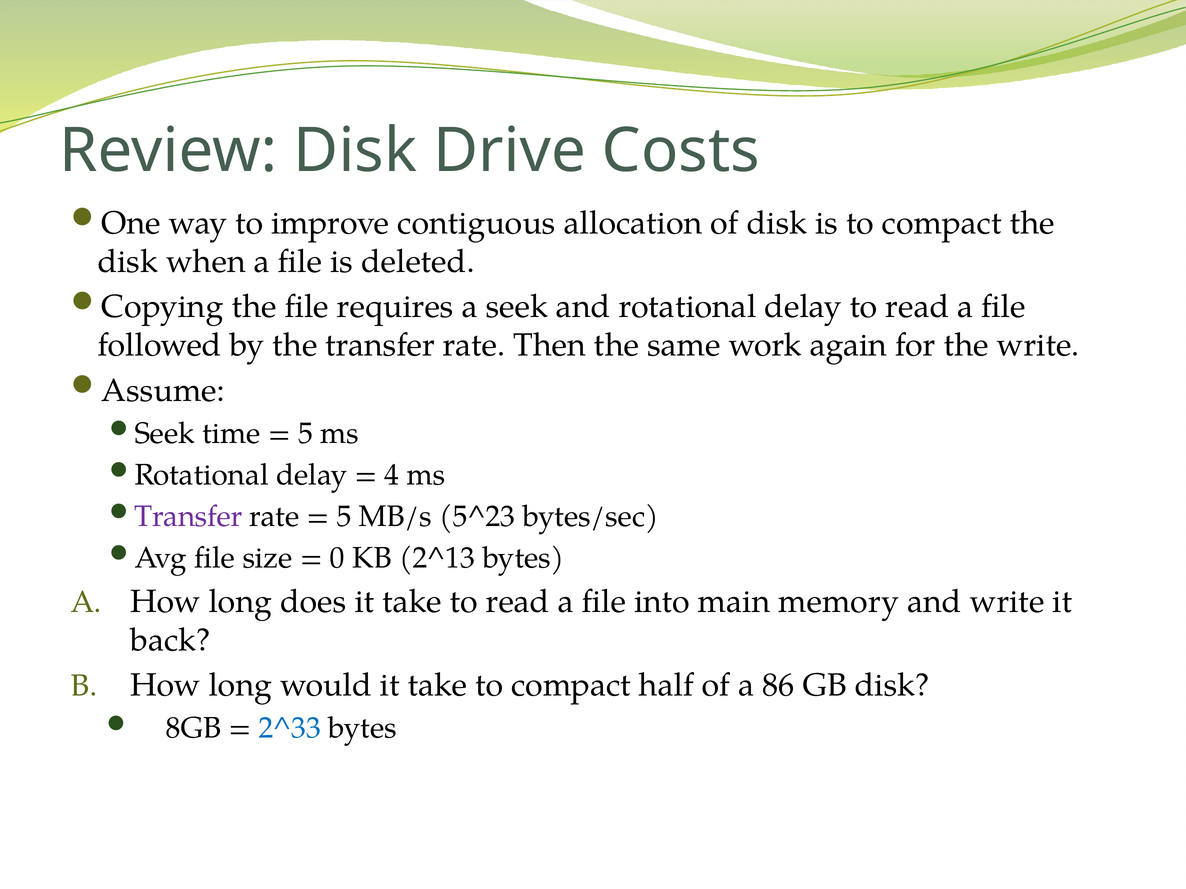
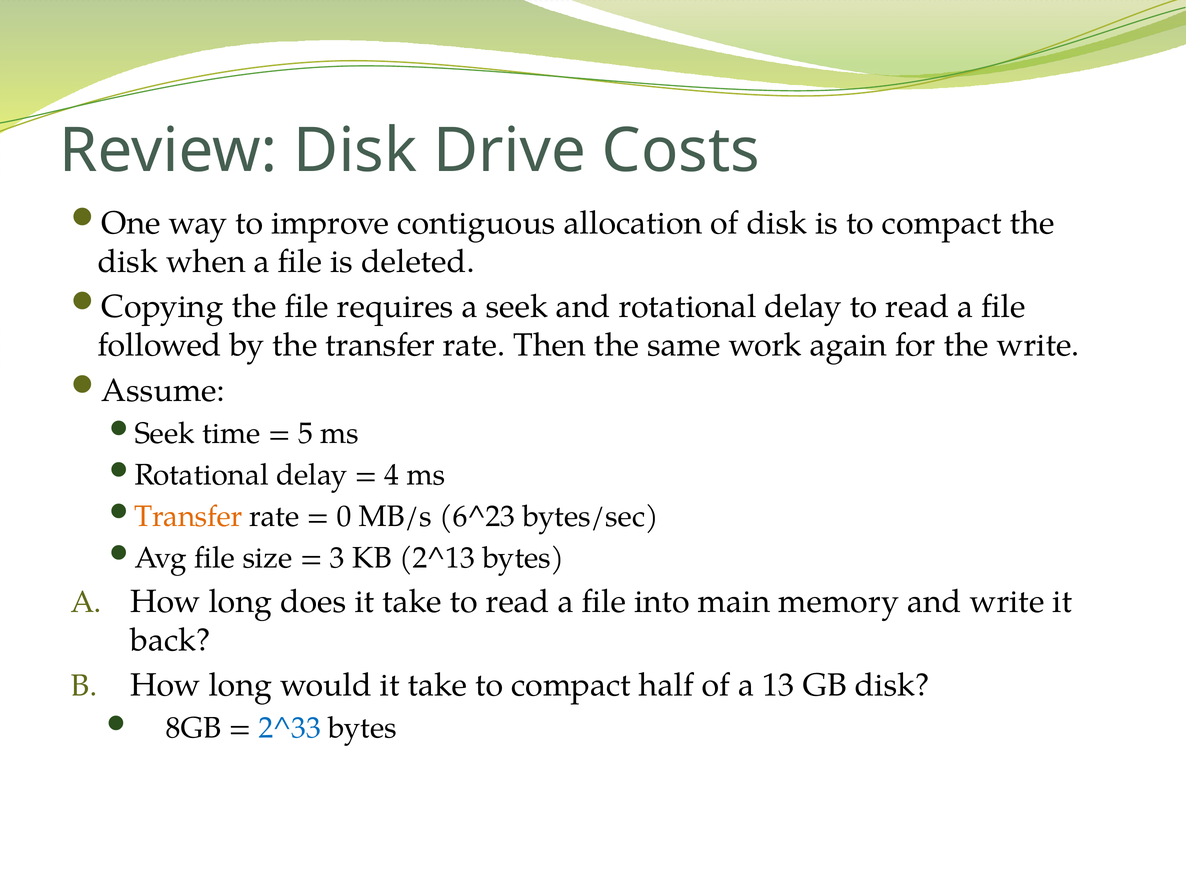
Transfer colour: purple -> orange (188, 517)
5: 5 -> 0 (344, 517)
5^23: 5^23 -> 6^23 (477, 517)
0: 0 -> 3 (337, 558)
86: 86 -> 13 (778, 686)
